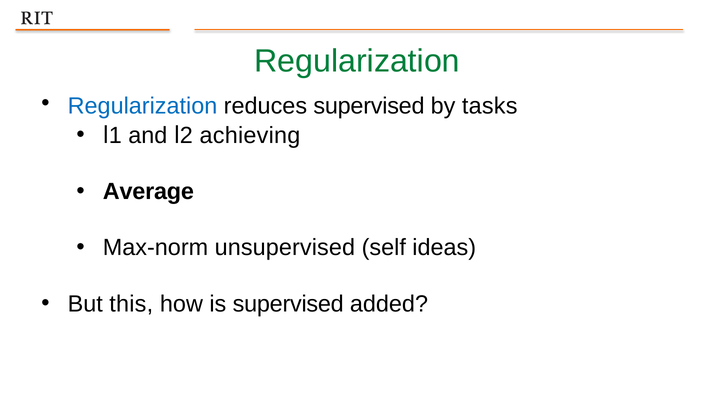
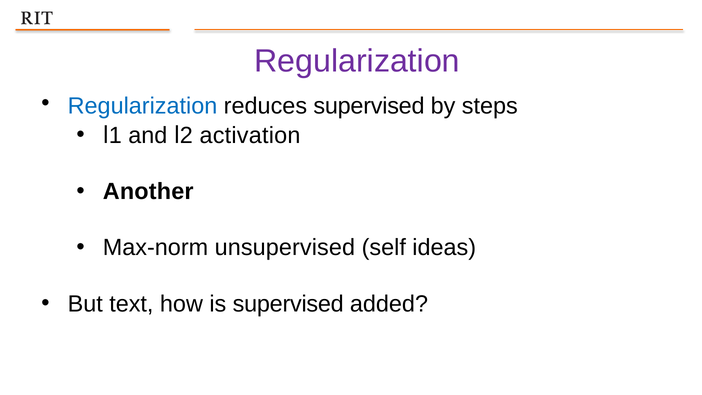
Regularization colour: green -> purple (357, 61)
tasks: tasks -> steps (490, 106)
achieving: achieving -> activation (250, 135)
Average: Average -> Another (148, 191)
this: this -> text (131, 304)
